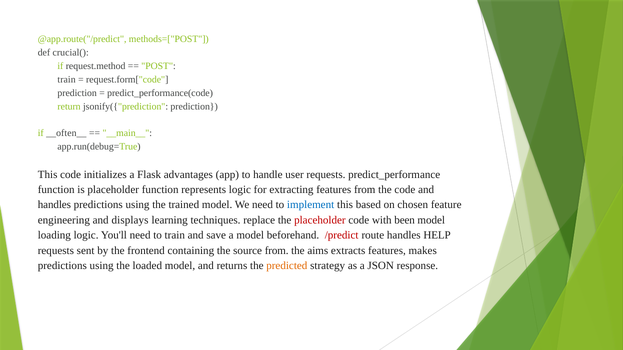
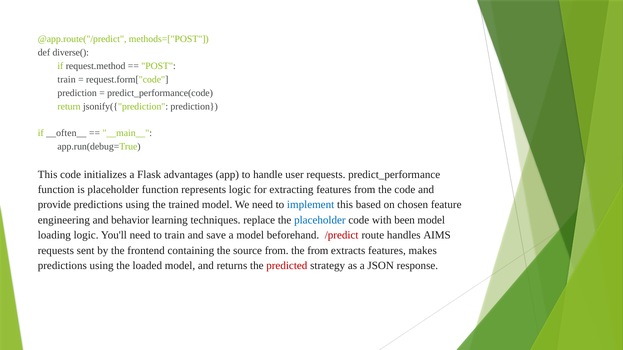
crucial(: crucial( -> diverse( (71, 53)
handles: handles -> provide (54, 205)
displays: displays -> behavior (130, 220)
placeholder colour: red -> blue (320, 220)
HELP: HELP -> AIMS (437, 236)
the aims: aims -> from (318, 251)
predicted colour: orange -> red (287, 266)
